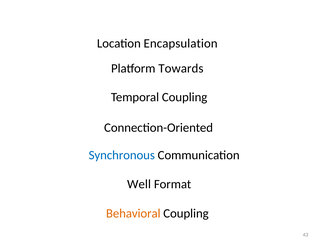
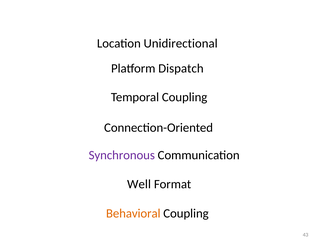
Encapsulation: Encapsulation -> Unidirectional (181, 43)
Towards: Towards -> Dispatch (181, 68)
Synchronous colour: blue -> purple (122, 155)
